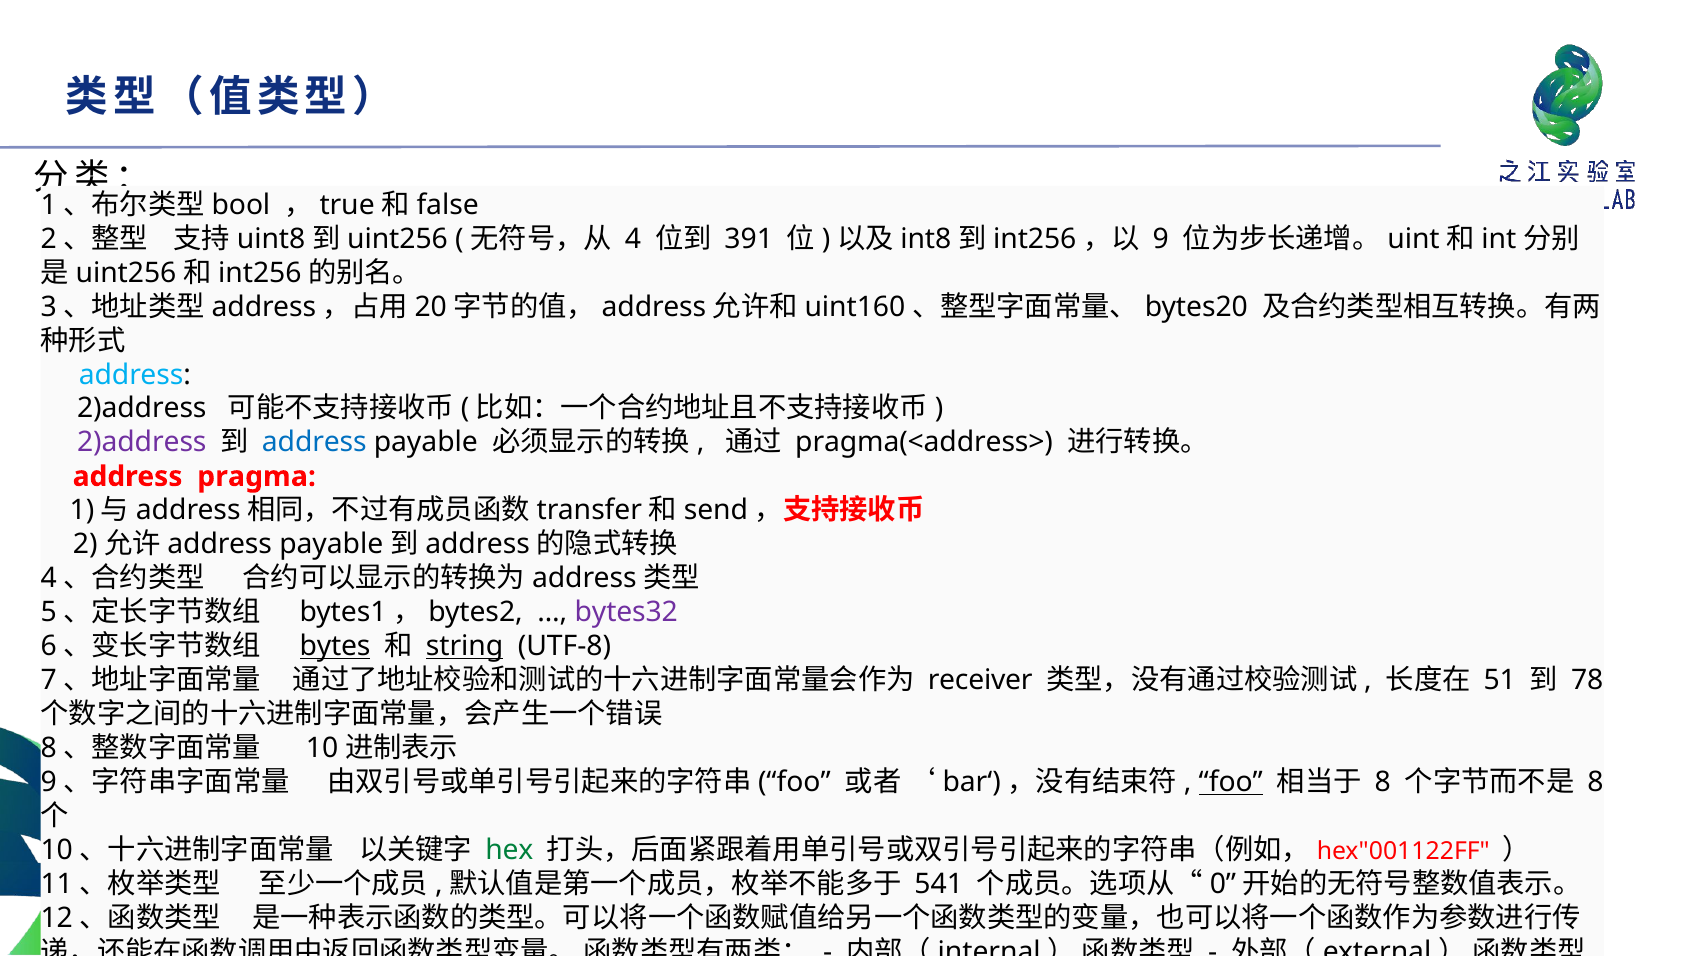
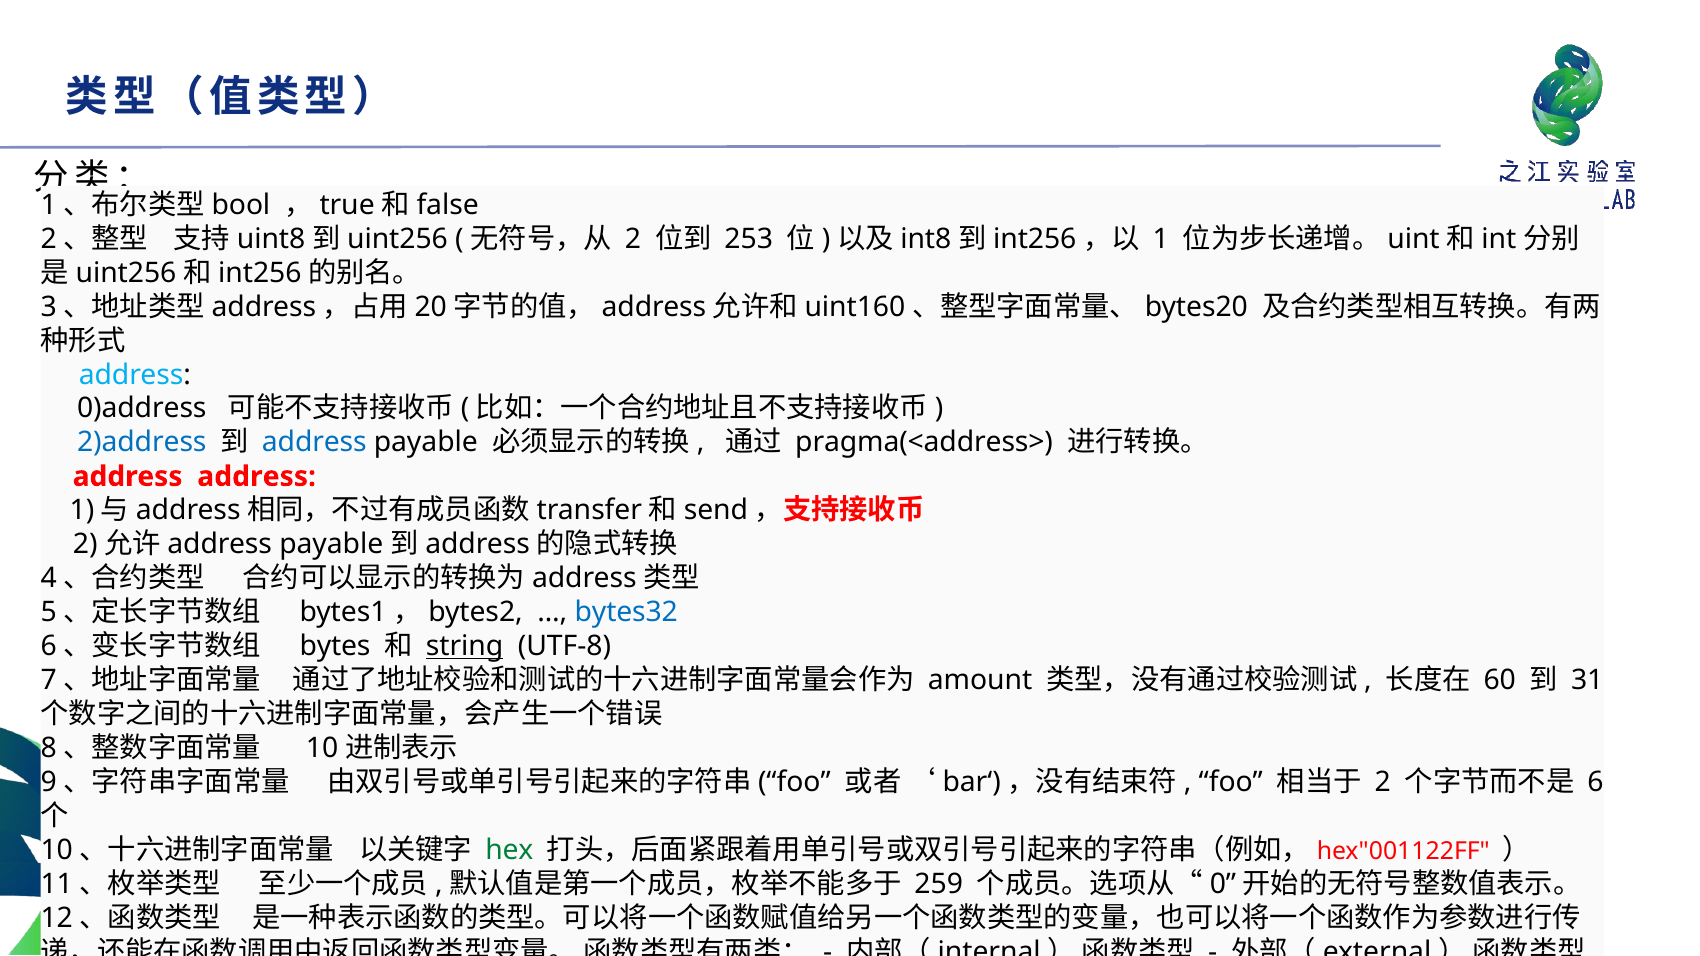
4: 4 -> 2 (633, 239)
391: 391 -> 253 (749, 239)
9: 9 -> 1 (1161, 239)
2)address: 2)address -> 0)address (142, 409)
2)address colour: purple -> blue (142, 443)
address pragma: pragma -> address (257, 477)
bytes32 colour: purple -> blue (626, 613)
bytes underline: present -> none (335, 647)
receiver: receiver -> amount (980, 681)
51: 51 -> 60 (1500, 681)
78: 78 -> 31 (1587, 681)
foo underline: present -> none (1231, 783)
8: 8 -> 2 (1383, 783)
8: 8 -> 6 (1596, 783)
541: 541 -> 259 (939, 885)
